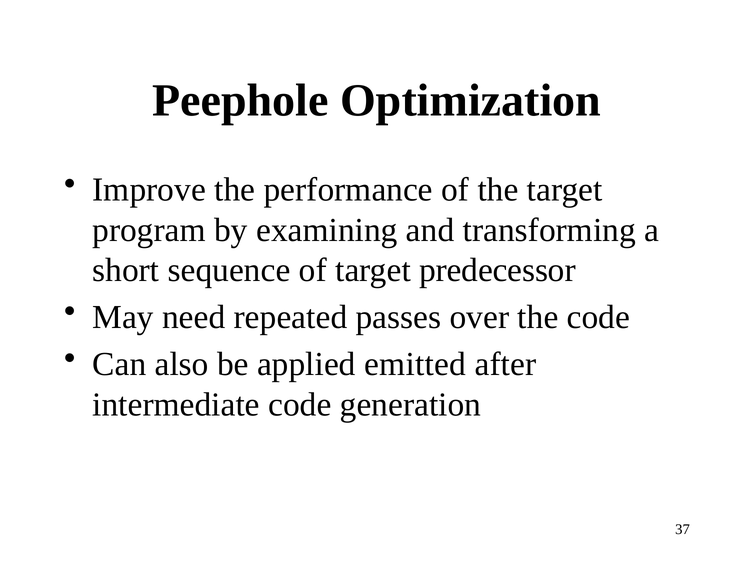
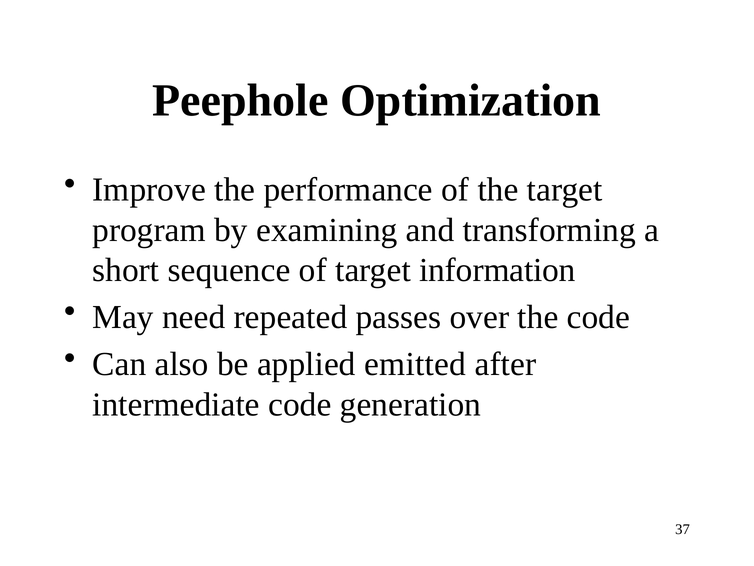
predecessor: predecessor -> information (497, 270)
